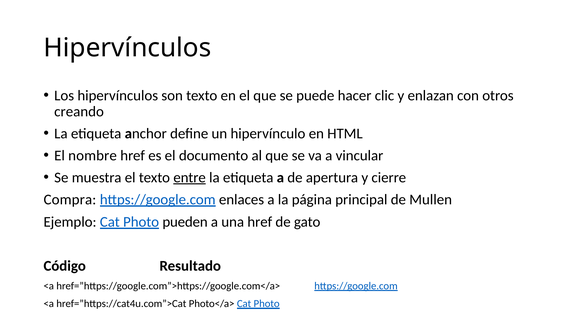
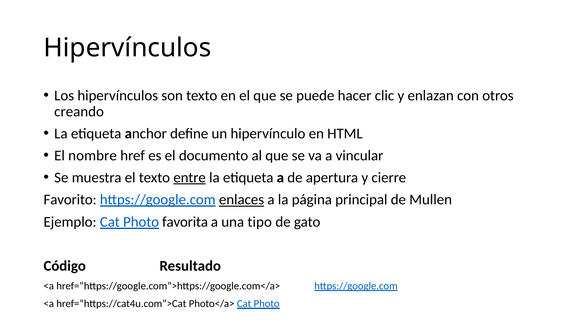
Compra: Compra -> Favorito (70, 200)
enlaces underline: none -> present (242, 200)
pueden: pueden -> favorita (185, 222)
una href: href -> tipo (260, 222)
